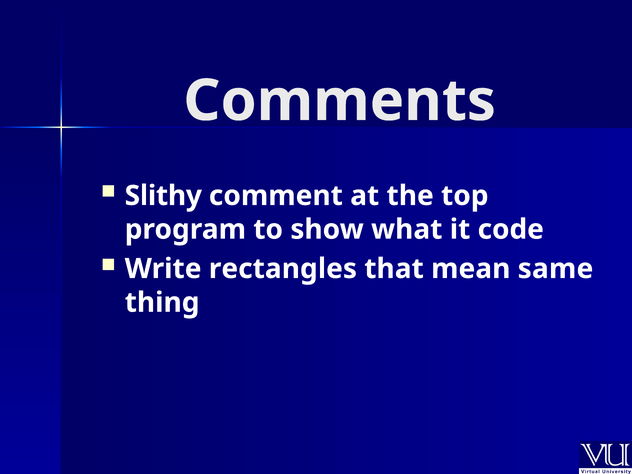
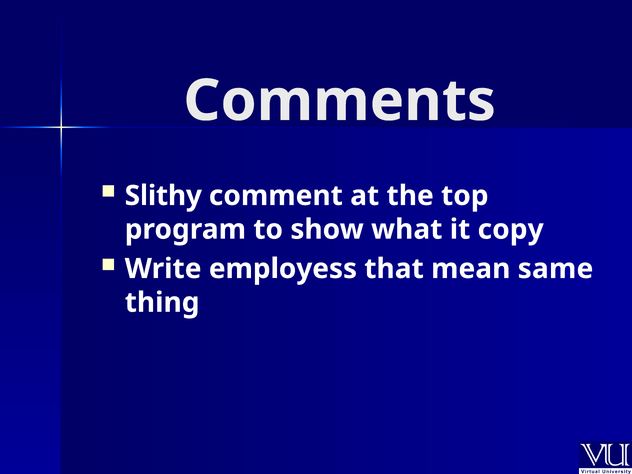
code: code -> copy (511, 229)
rectangles: rectangles -> employess (283, 269)
